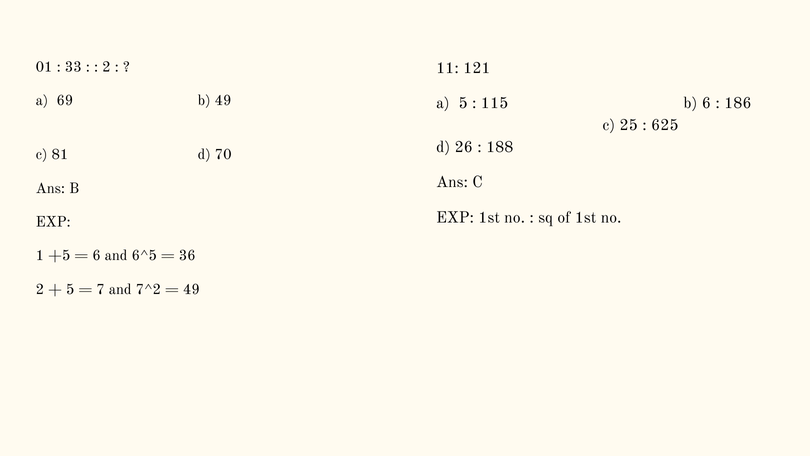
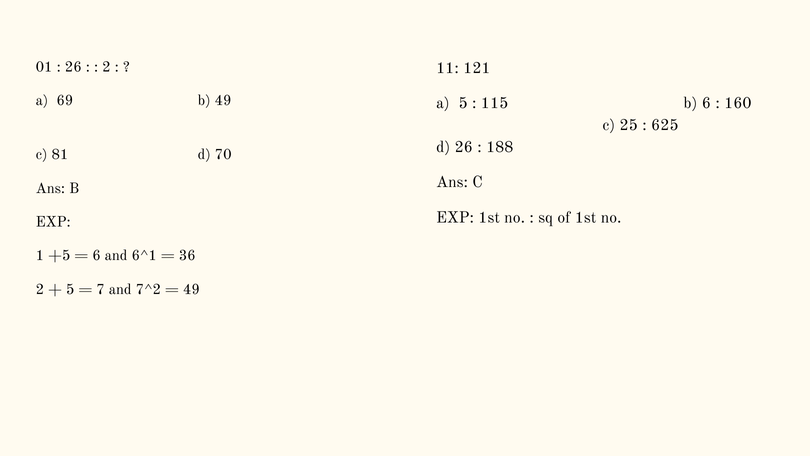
33: 33 -> 26 (73, 67)
186: 186 -> 160 (738, 103)
6^5: 6^5 -> 6^1 (144, 255)
